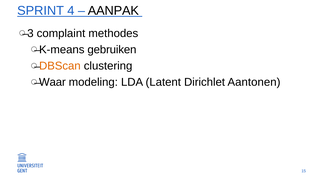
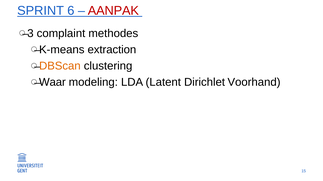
4: 4 -> 6 (71, 11)
AANPAK colour: black -> red (113, 11)
gebruiken: gebruiken -> extraction (112, 50)
Aantonen: Aantonen -> Voorhand (254, 82)
